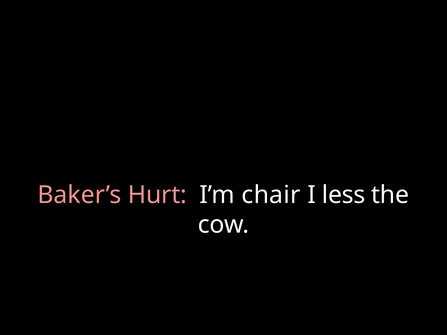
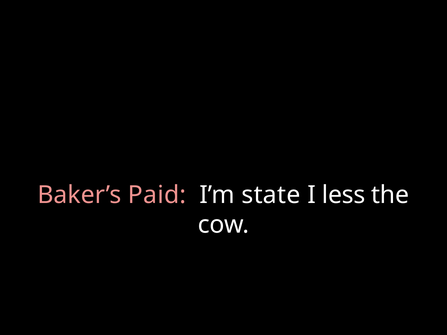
Hurt: Hurt -> Paid (157, 195)
chair: chair -> state (271, 195)
